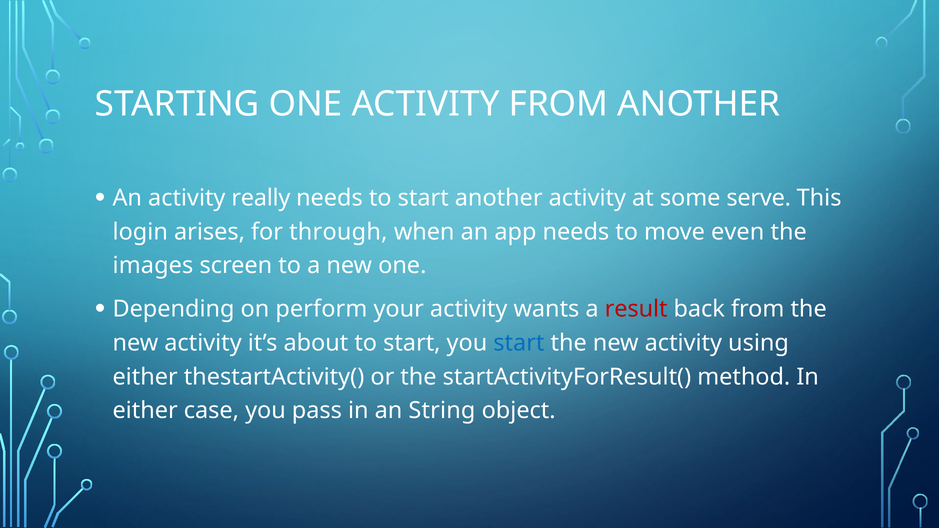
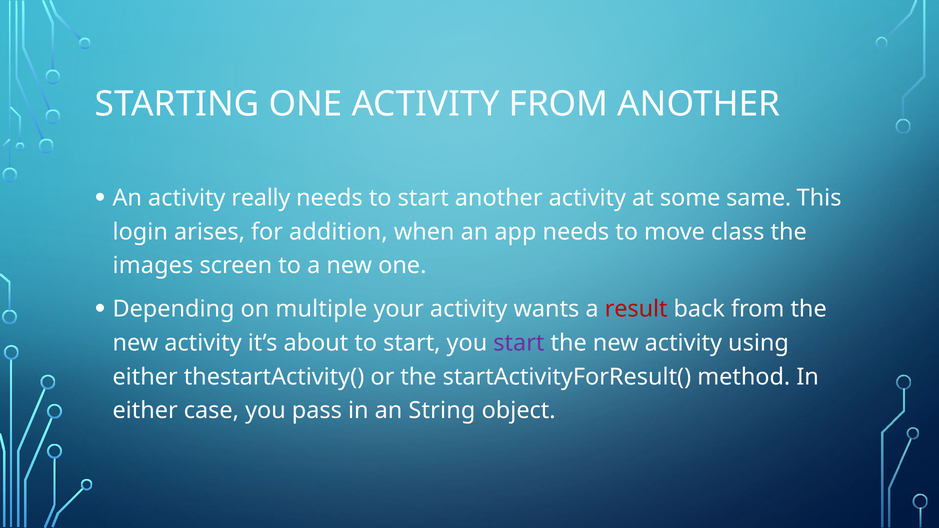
serve: serve -> same (759, 198)
through: through -> addition (338, 232)
even: even -> class (738, 232)
perform: perform -> multiple (321, 309)
start colour: blue -> purple (519, 343)
